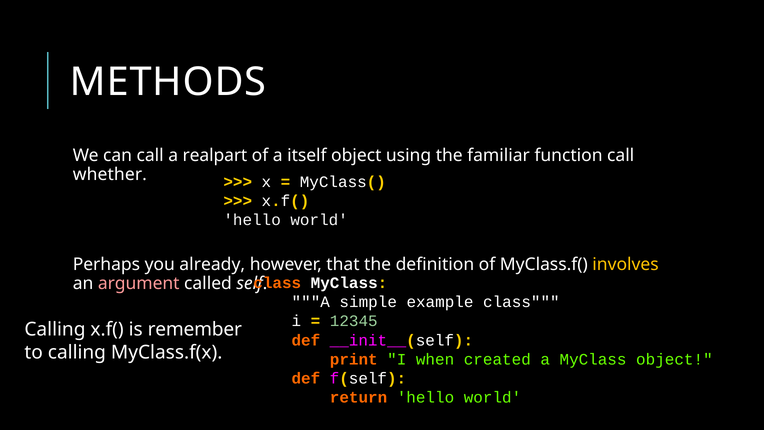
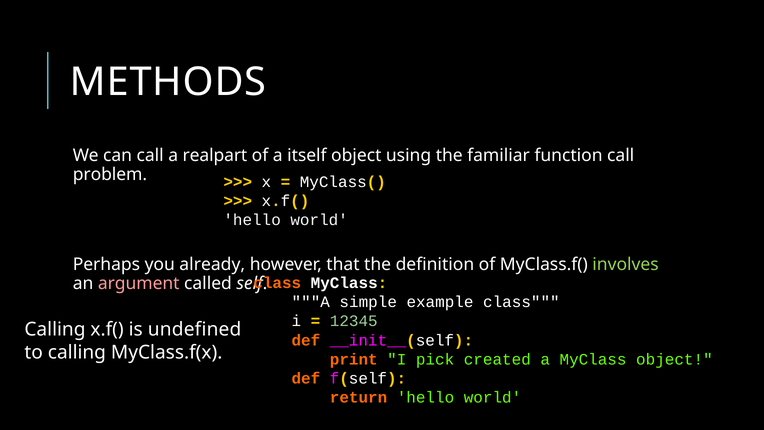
whether: whether -> problem (110, 174)
involves colour: yellow -> light green (626, 264)
remember: remember -> undefined (195, 329)
when: when -> pick (435, 359)
